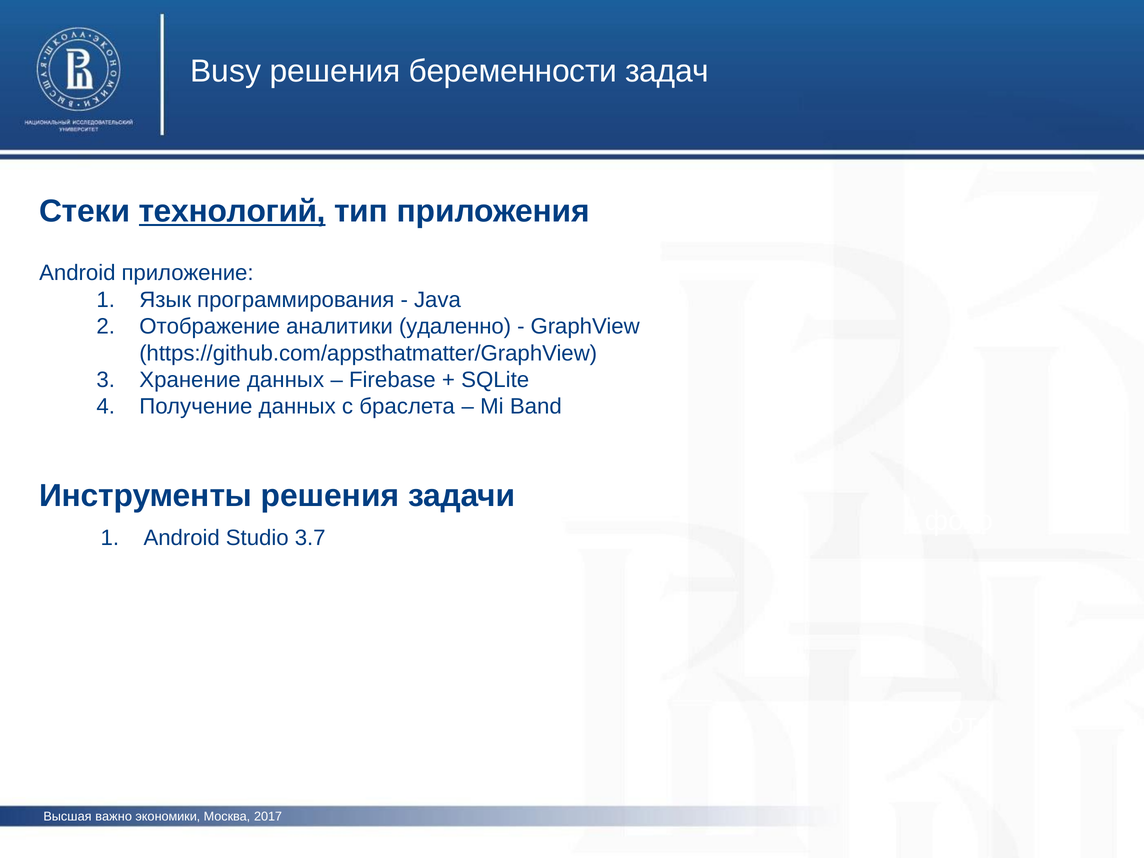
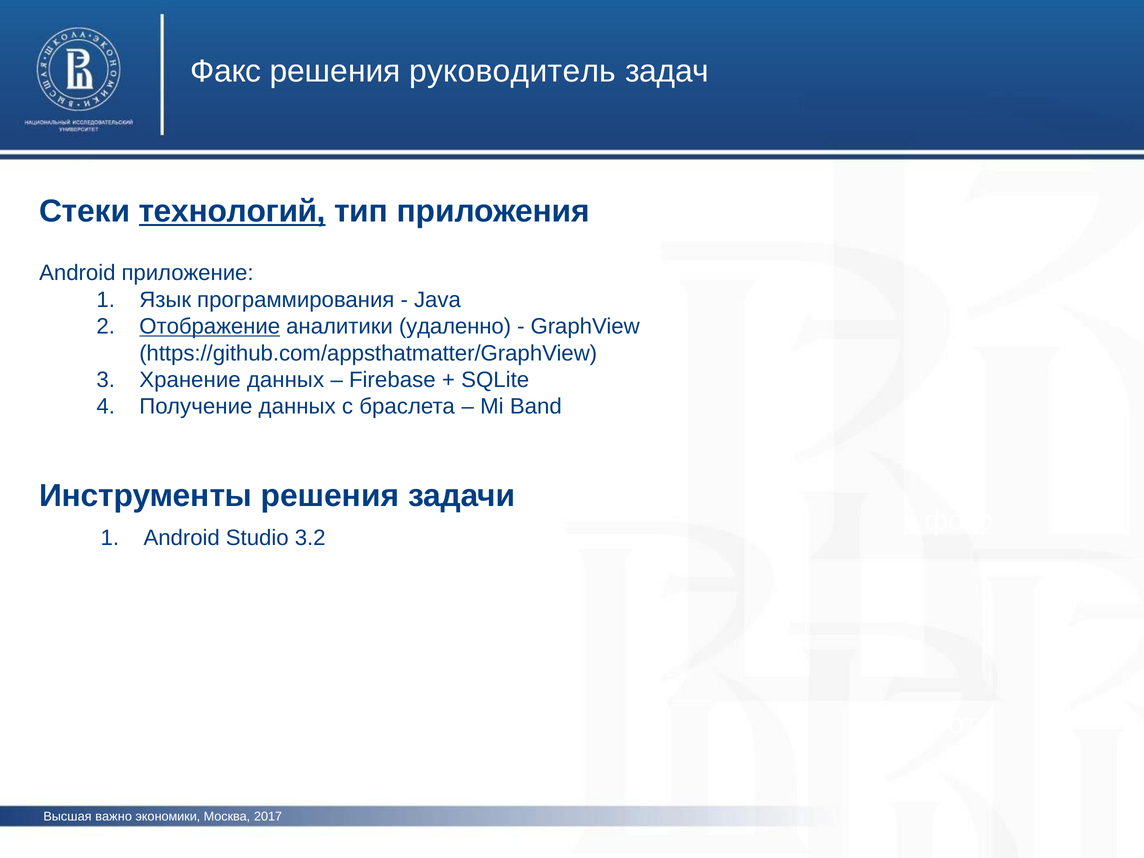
Busy: Busy -> Факс (226, 71)
беременности: беременности -> руководитель (513, 71)
Отображение underline: none -> present (210, 326)
3.7: 3.7 -> 3.2 (310, 538)
